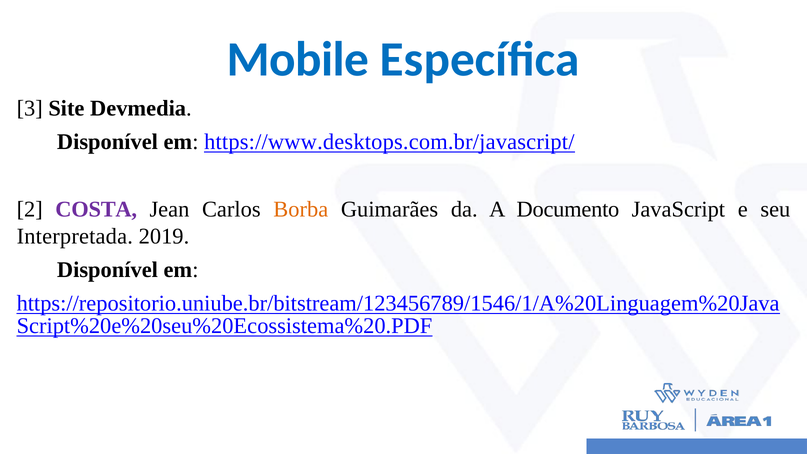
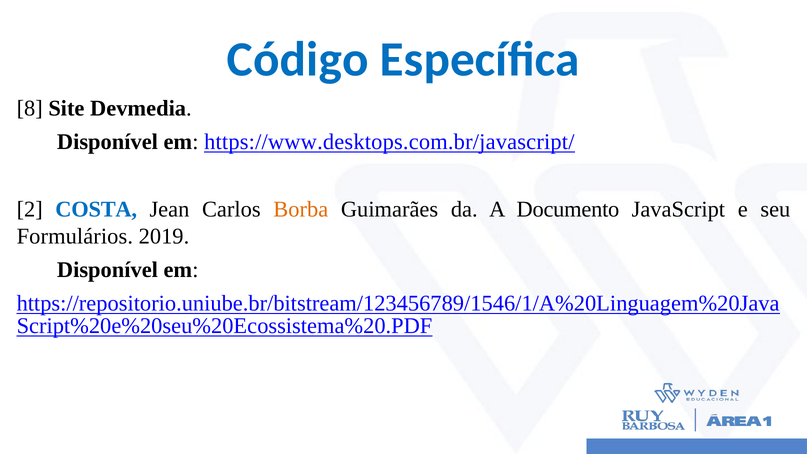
Mobile: Mobile -> Código (298, 59)
3: 3 -> 8 (30, 108)
COSTA colour: purple -> blue (96, 209)
Interpretada: Interpretada -> Formulários (75, 236)
